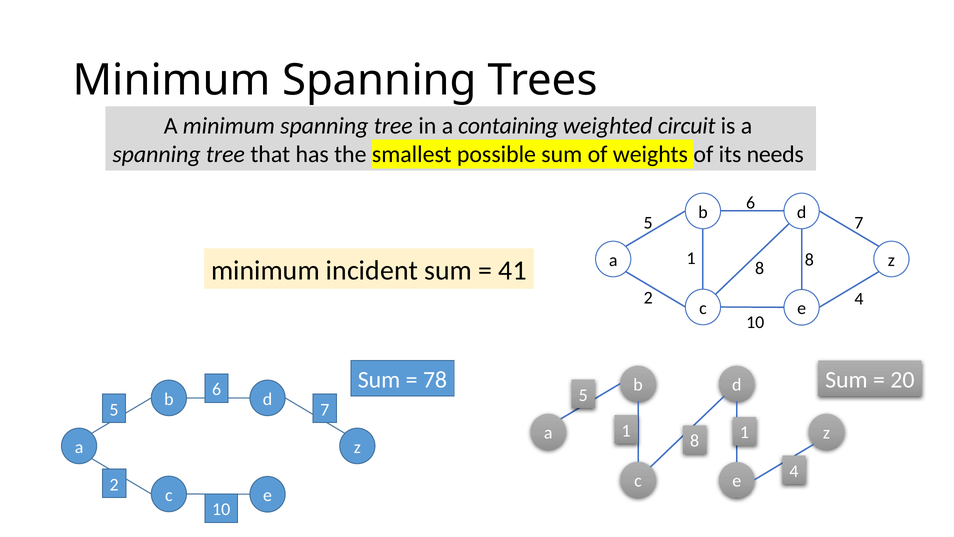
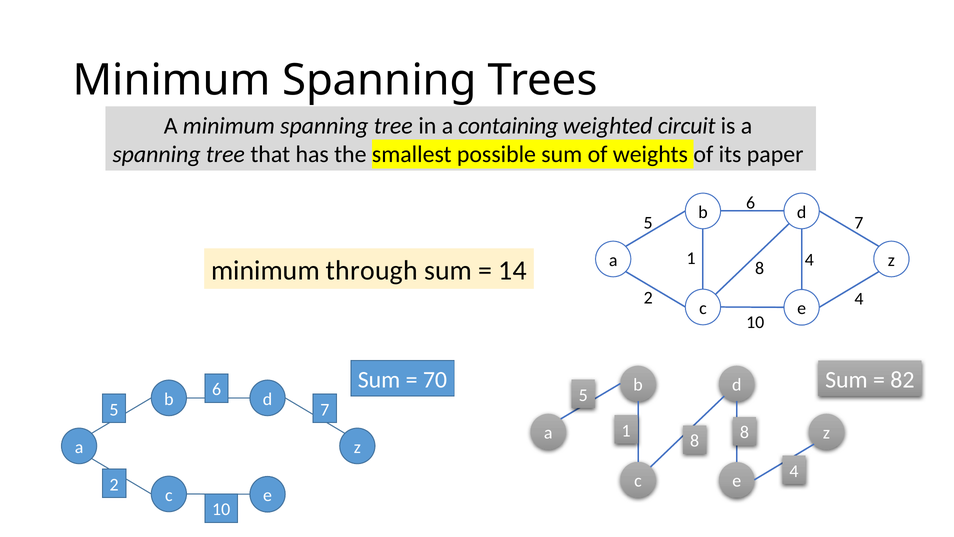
needs: needs -> paper (775, 154)
incident: incident -> through (372, 270)
41: 41 -> 14 (513, 270)
8: 8 -> 4 (809, 260)
78: 78 -> 70 (435, 380)
20: 20 -> 82 (902, 380)
8 1: 1 -> 8 (744, 432)
